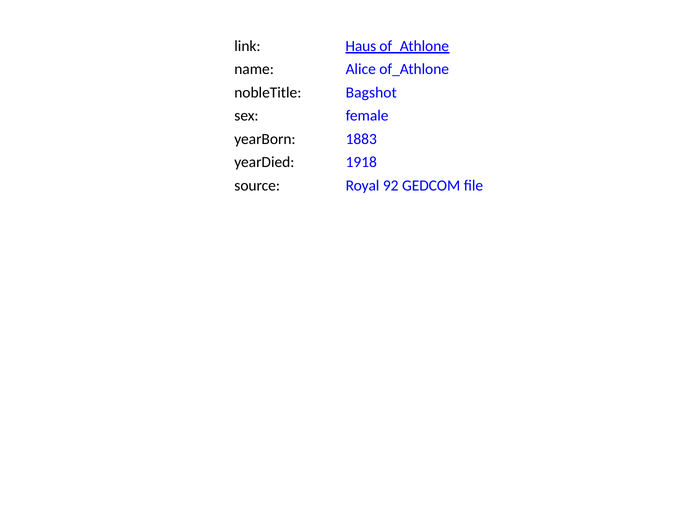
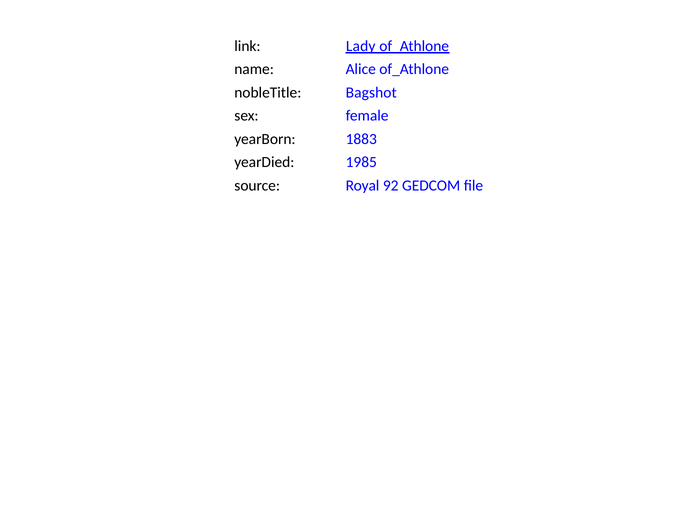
Haus: Haus -> Lady (361, 46)
1918: 1918 -> 1985 (361, 162)
